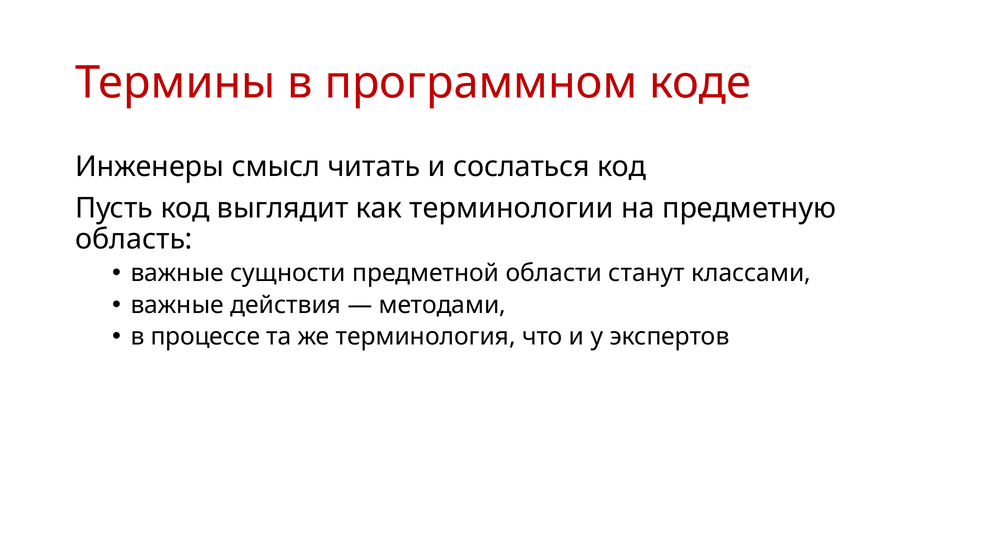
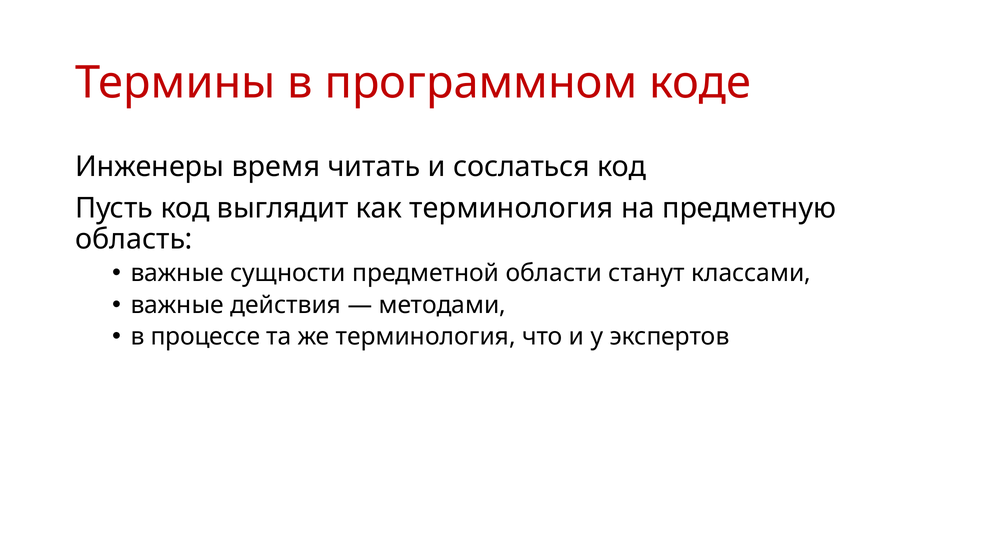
смысл: смысл -> время (276, 167)
как терминологии: терминологии -> терминология (511, 208)
